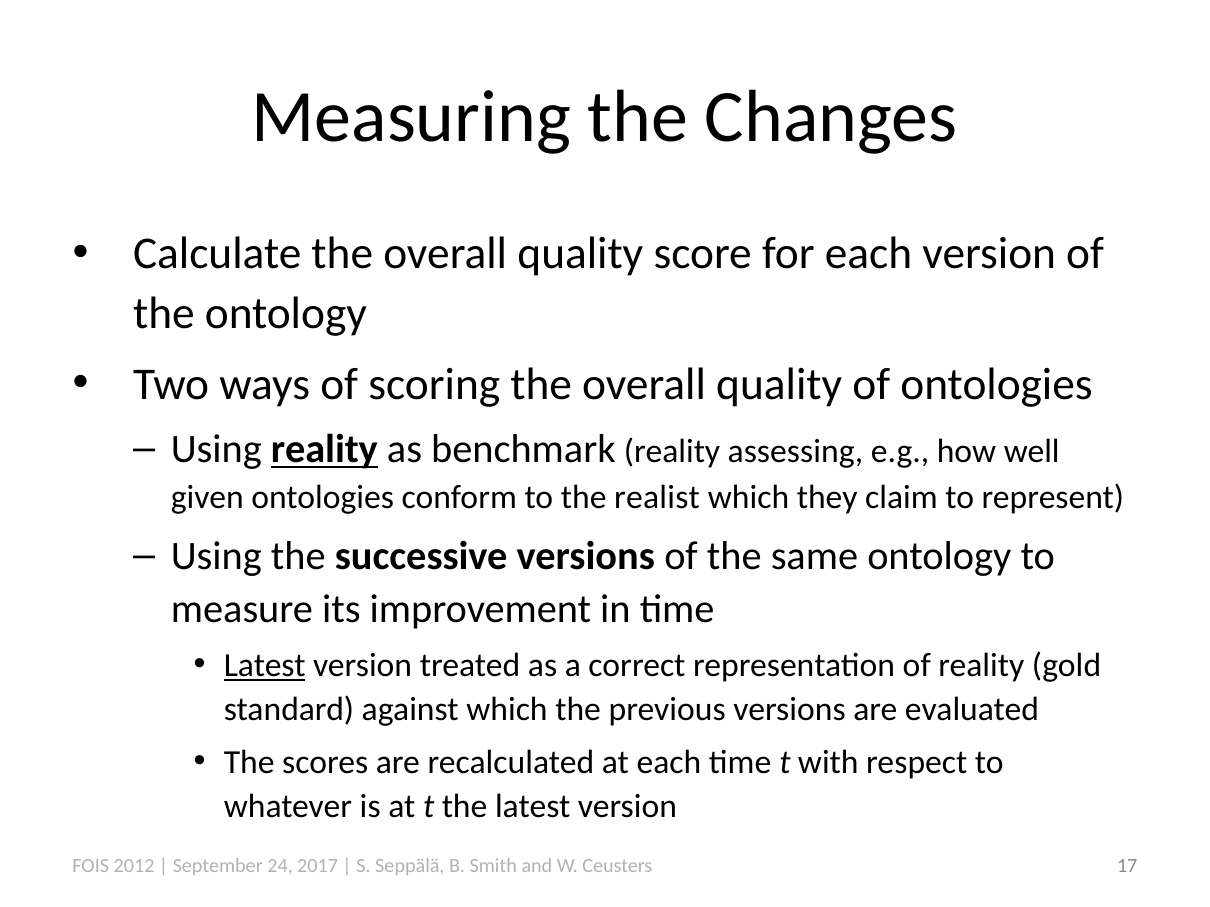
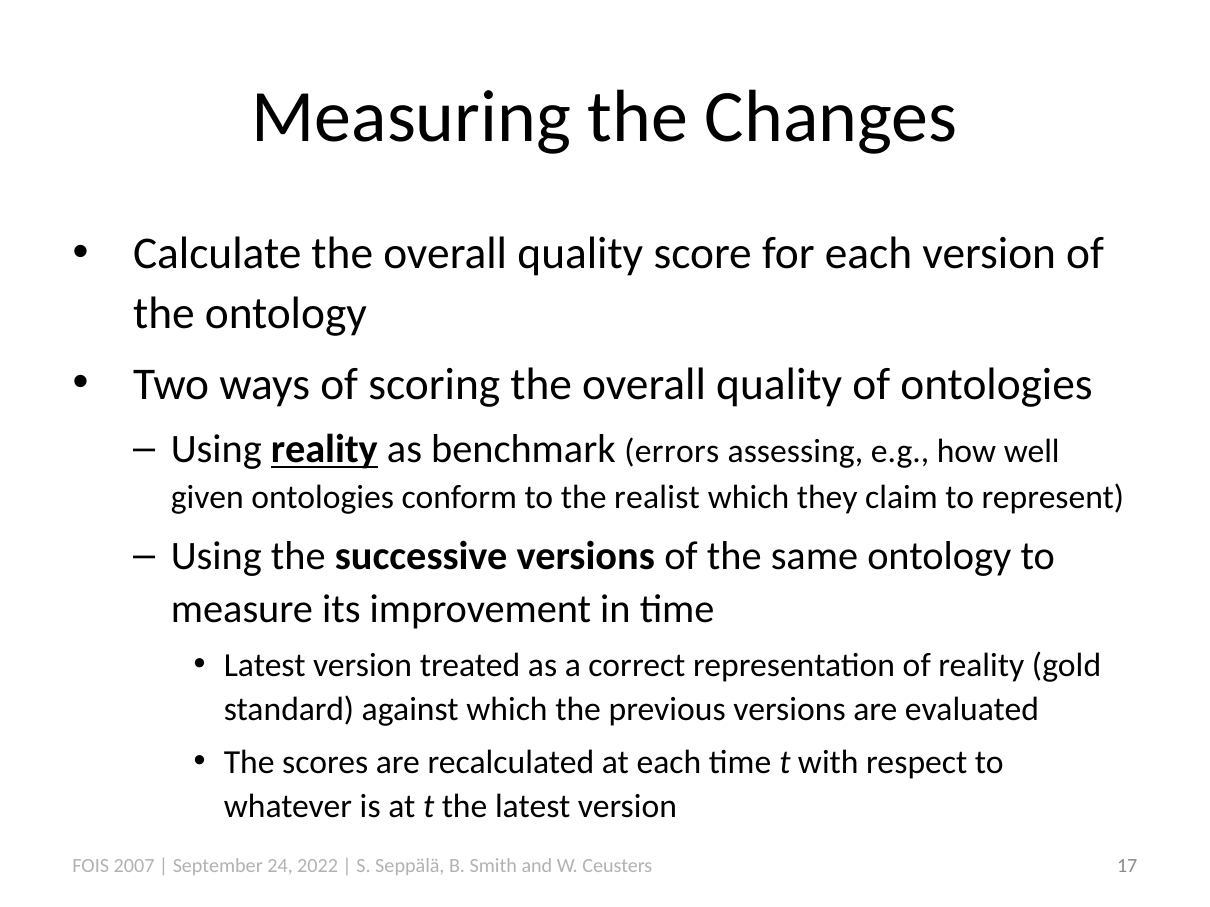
benchmark reality: reality -> errors (672, 452)
Latest underline: present -> none (265, 666)
2012: 2012 -> 2007 (134, 867)
2017: 2017 -> 2022 (318, 867)
